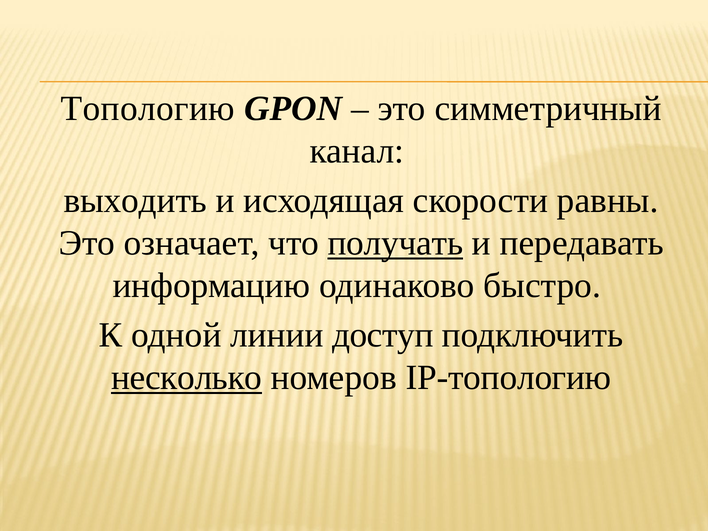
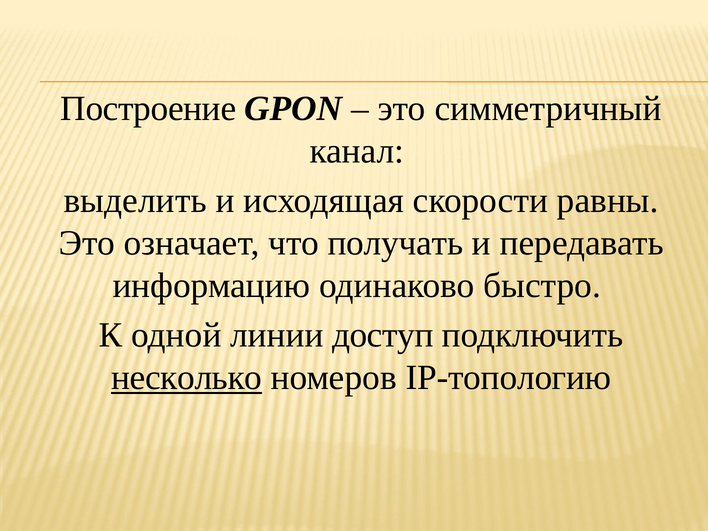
Топологию: Топологию -> Построение (148, 109)
выходить: выходить -> выделить (135, 201)
получать underline: present -> none (395, 243)
